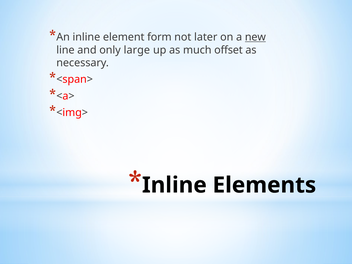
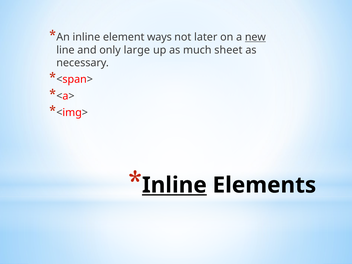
form: form -> ways (159, 37)
offset: offset -> sheet (228, 50)
Inline underline: none -> present (174, 185)
